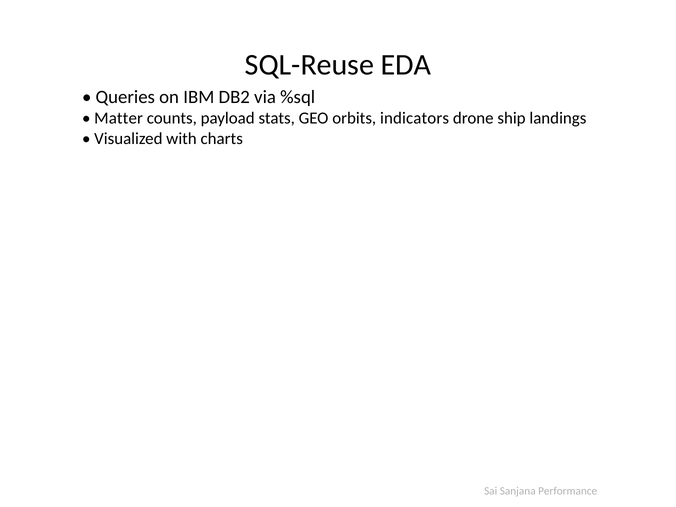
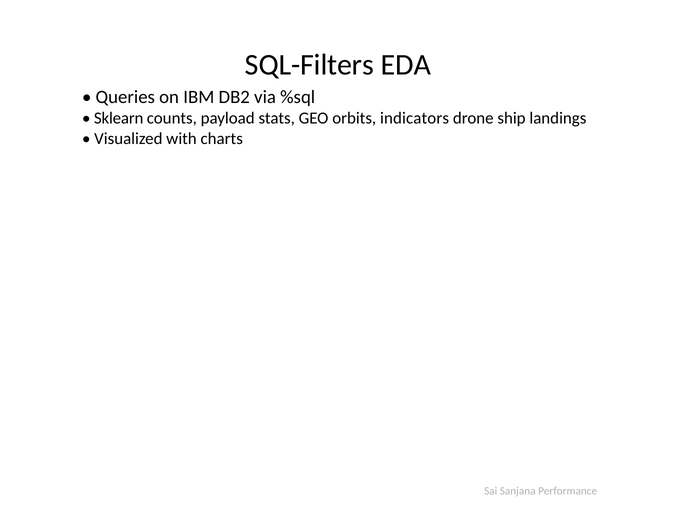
SQL-Reuse: SQL-Reuse -> SQL-Filters (309, 65)
Matter: Matter -> Sklearn (119, 118)
